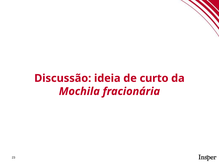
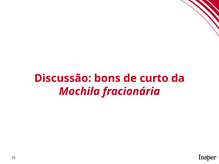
ideia: ideia -> bons (107, 78)
